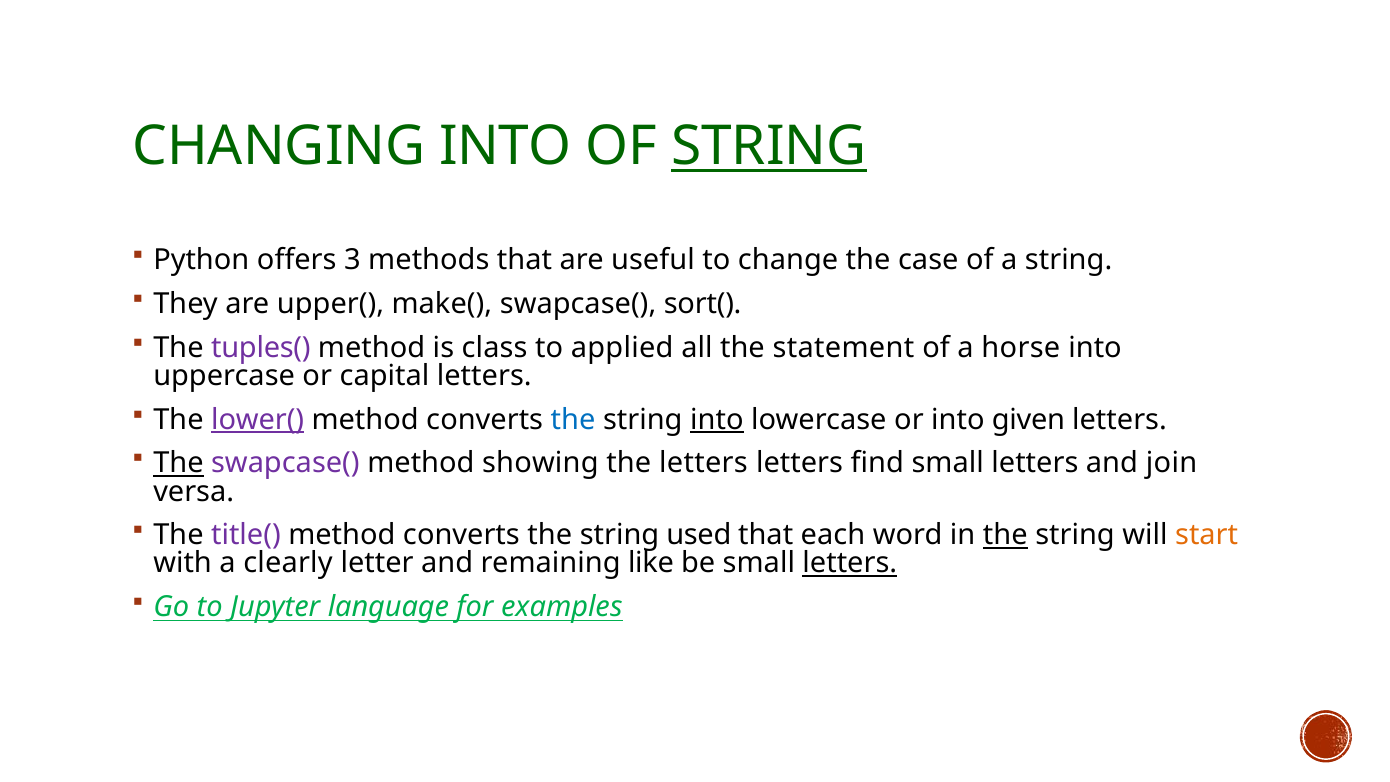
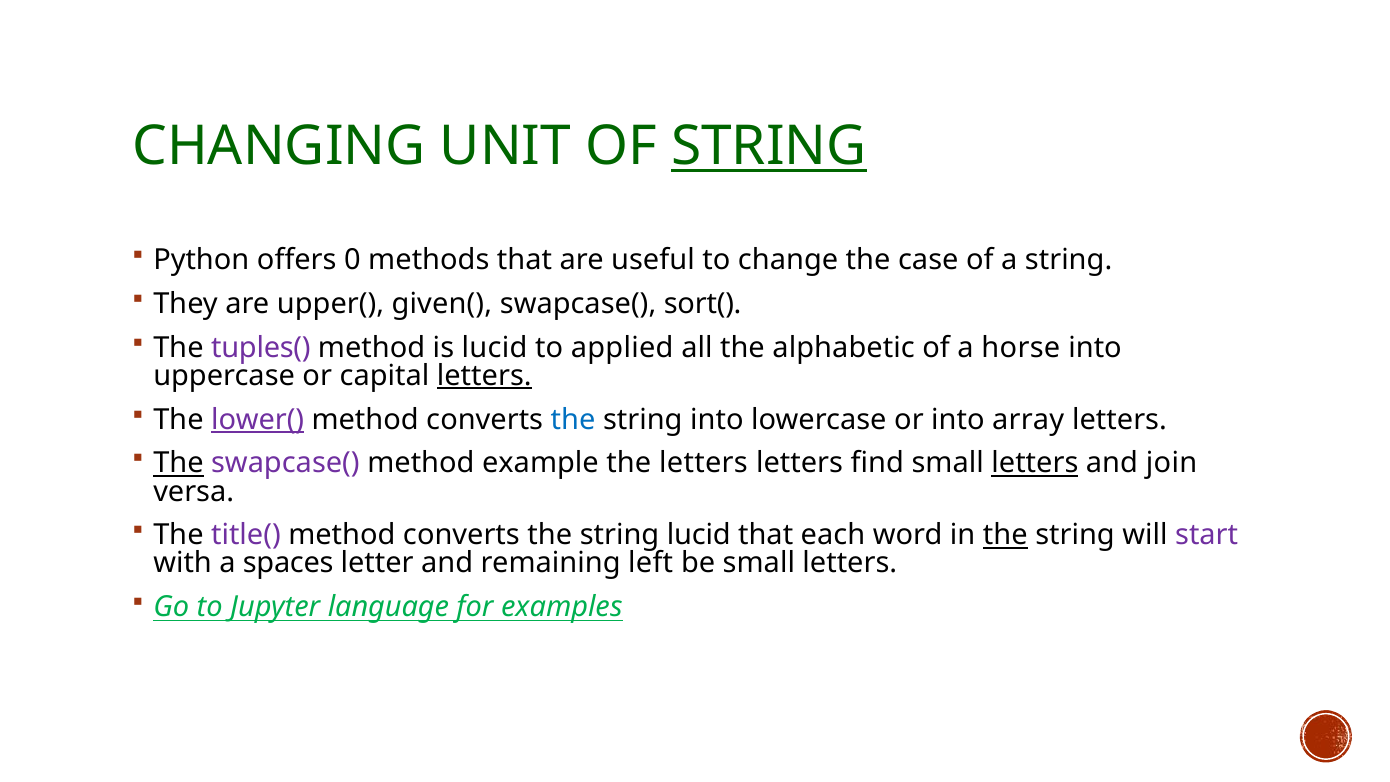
CHANGING INTO: INTO -> UNIT (505, 147)
3: 3 -> 0 (352, 260)
make(: make( -> given( (442, 304)
is class: class -> lucid (495, 348)
statement: statement -> alphabetic (844, 348)
letters underline: none -> present (484, 376)
into underline: present -> none (717, 419)
given: given -> array (1028, 419)
showing: showing -> example (540, 463)
letters underline: none -> present (1035, 463)
string used: used -> lucid (699, 535)
start colour: orange -> purple (1207, 535)
clearly: clearly -> spaces (288, 563)
like: like -> left (651, 563)
letters underline: present -> none (850, 563)
